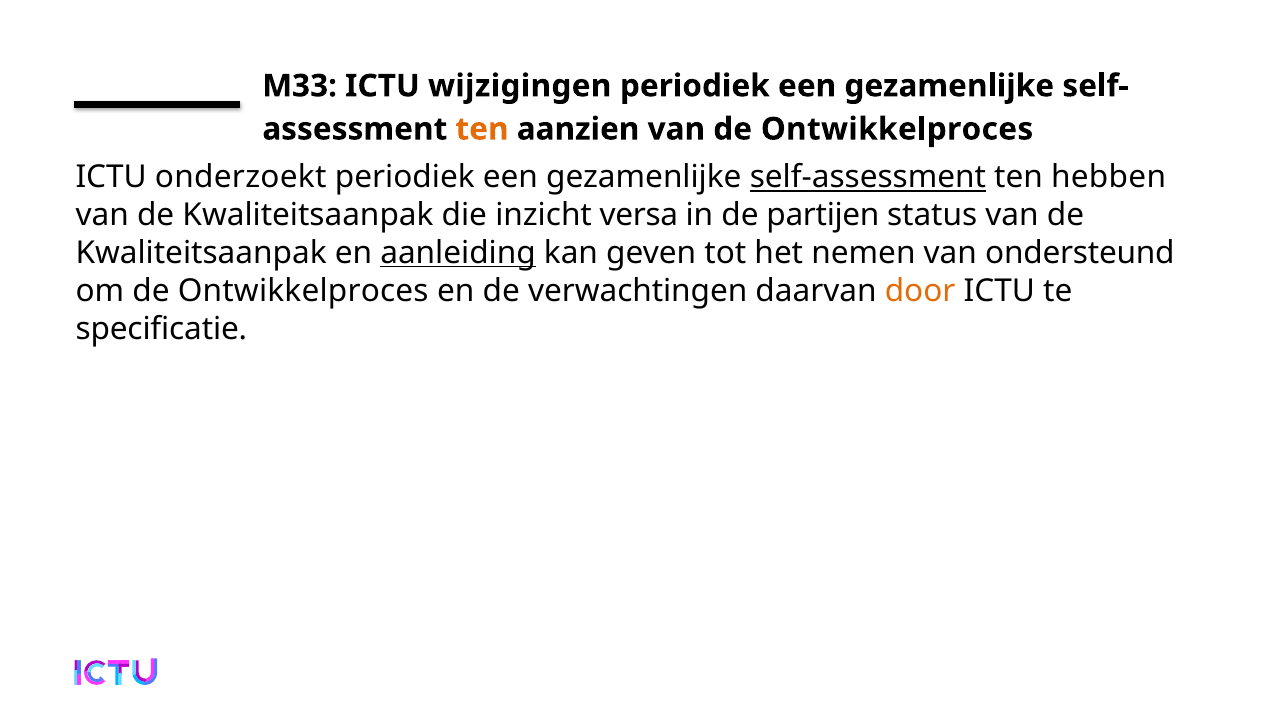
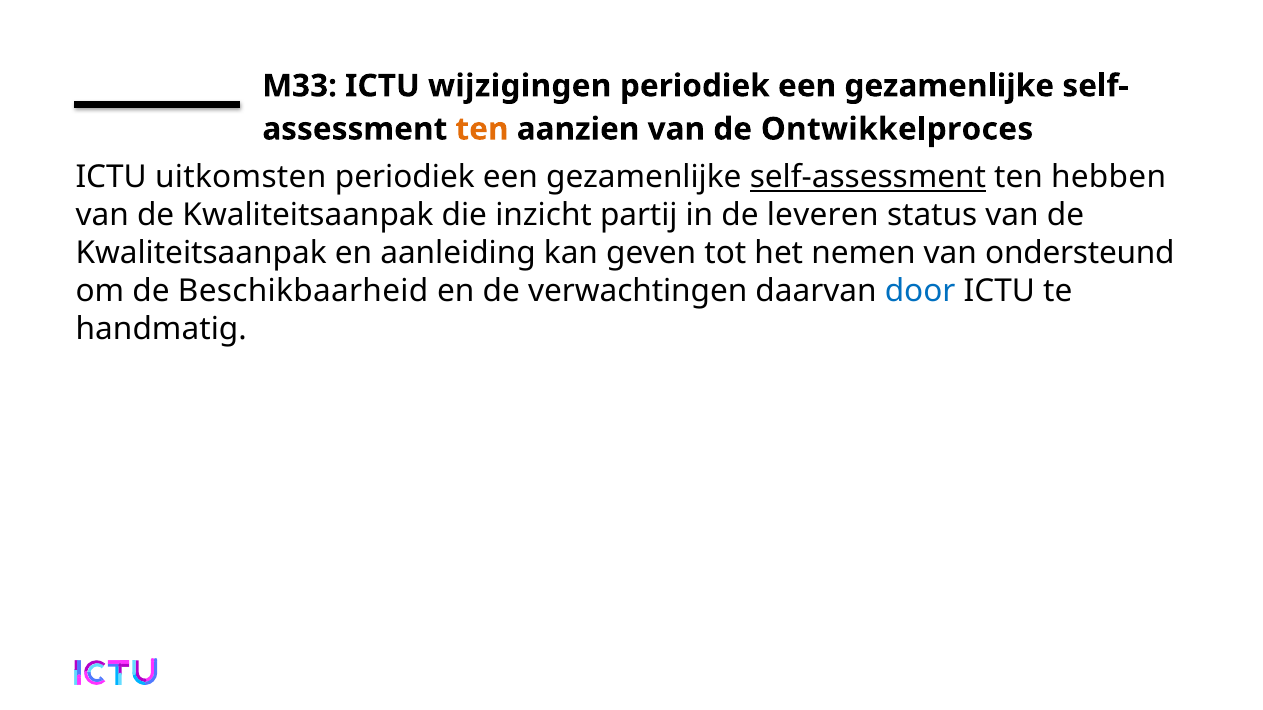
onderzoekt: onderzoekt -> uitkomsten (241, 177)
versa: versa -> partij (639, 215)
partijen: partijen -> leveren (823, 215)
aanleiding underline: present -> none (458, 253)
om de Ontwikkelproces: Ontwikkelproces -> Beschikbaarheid (303, 291)
door colour: orange -> blue (920, 291)
specificatie: specificatie -> handmatig (161, 329)
